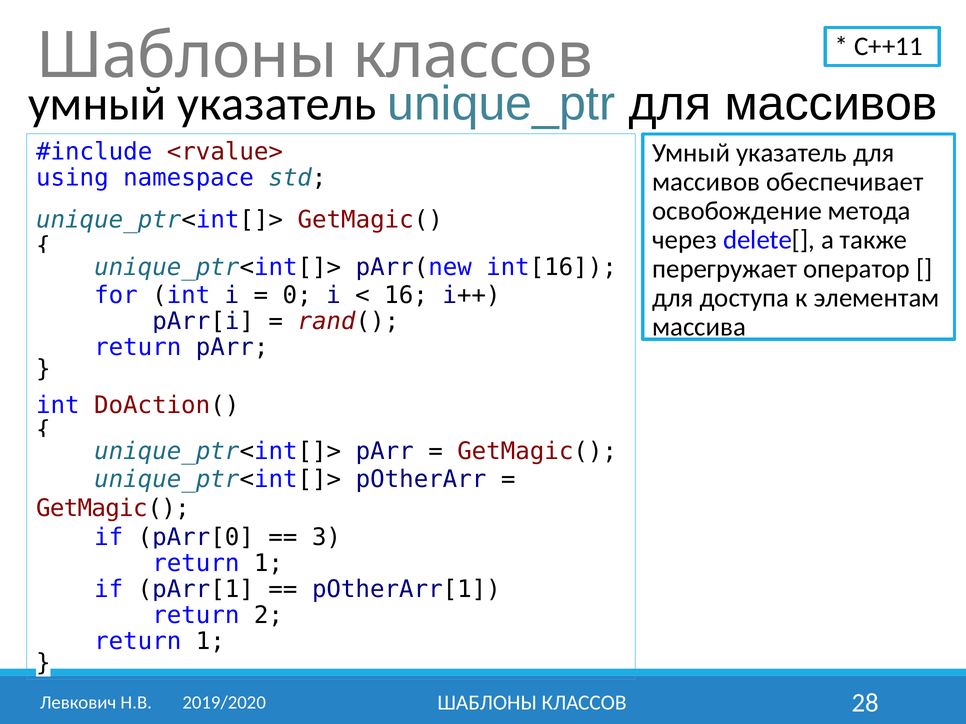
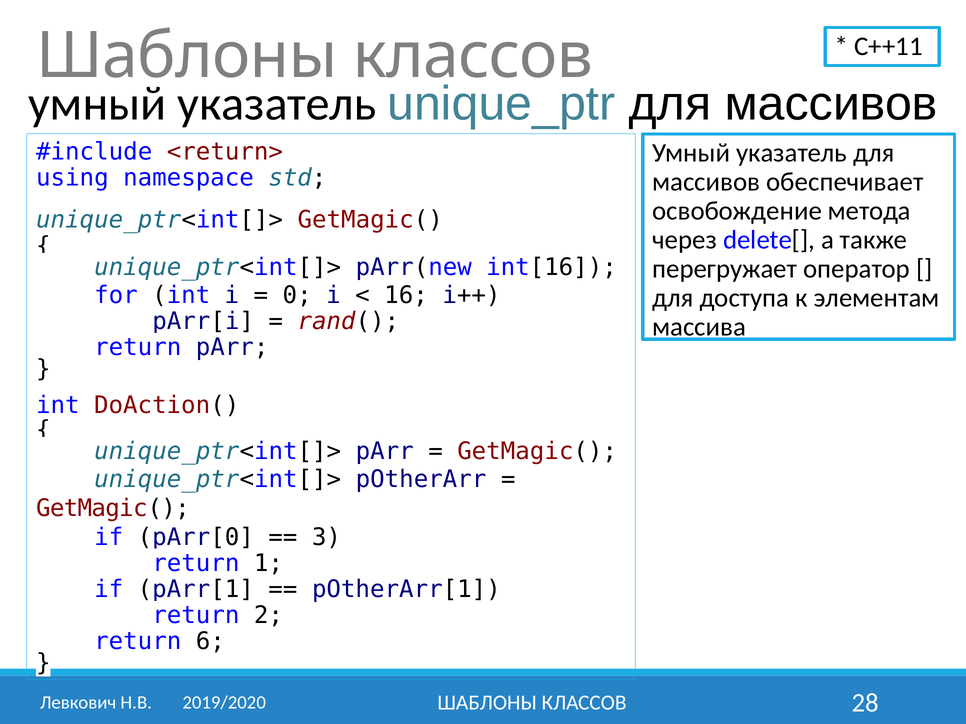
<rvalue>: <rvalue> -> <return> (225, 152)
1: 1 -> 6 (210, 642)
